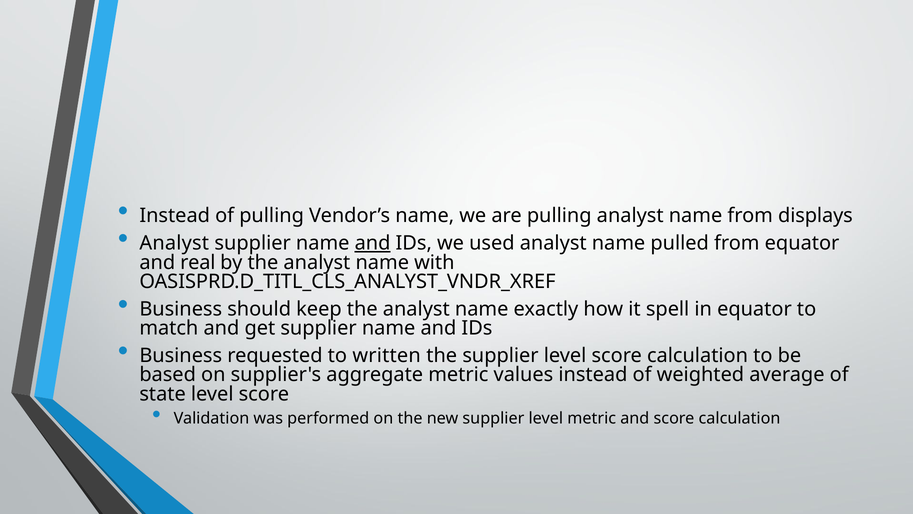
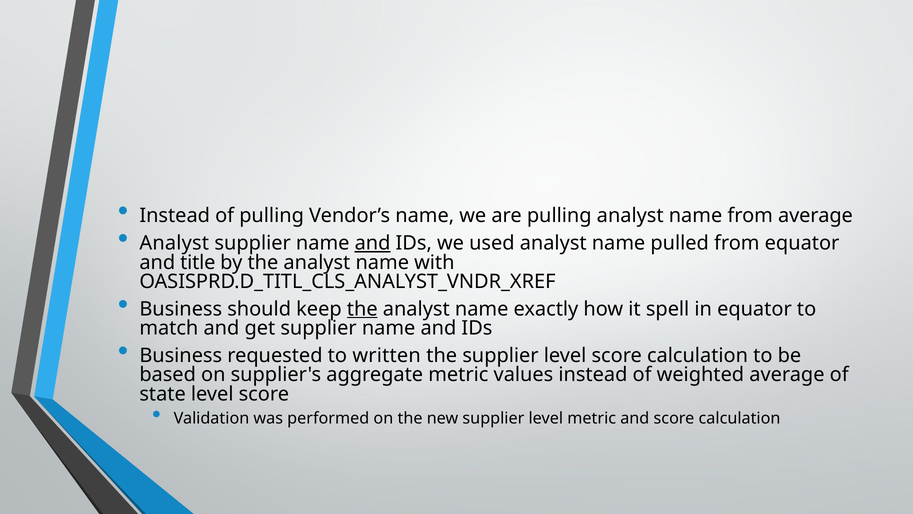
from displays: displays -> average (815, 216)
real: real -> title (198, 262)
the underline: none -> present (362, 309)
